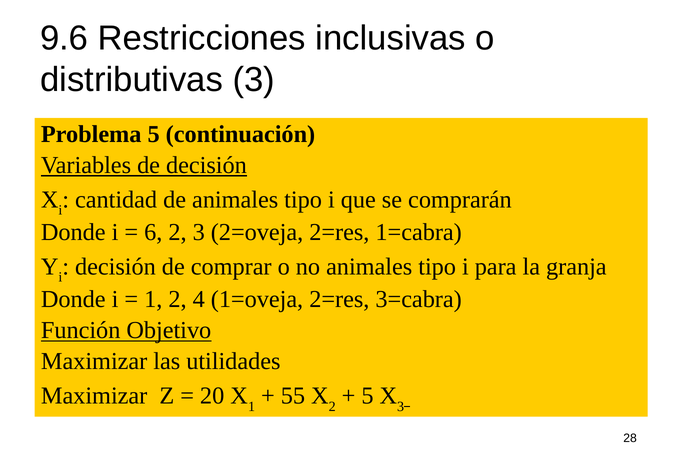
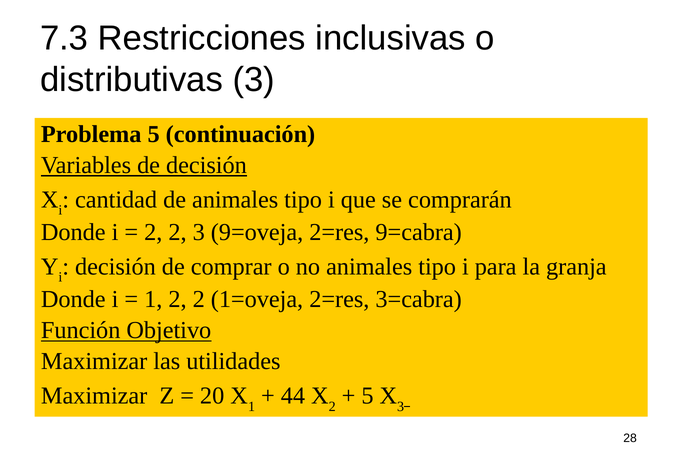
9.6: 9.6 -> 7.3 (64, 38)
6: 6 -> 2 (153, 232)
2=oveja: 2=oveja -> 9=oveja (257, 232)
1=cabra: 1=cabra -> 9=cabra (419, 232)
1 2 4: 4 -> 2 (199, 299)
55: 55 -> 44 (293, 396)
